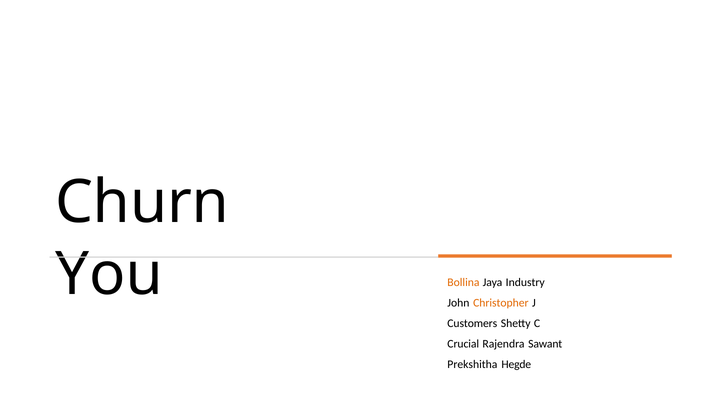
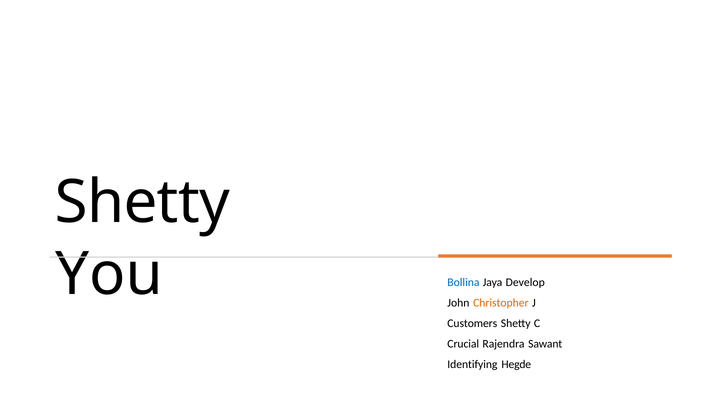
Churn: Churn -> Shetty (142, 202)
Bollina colour: orange -> blue (463, 282)
Industry: Industry -> Develop (525, 282)
Prekshitha: Prekshitha -> Identifying (472, 365)
